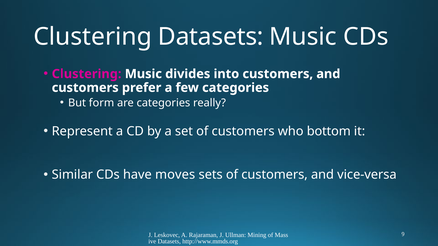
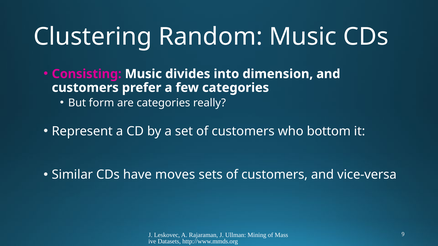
Clustering Datasets: Datasets -> Random (211, 37)
Clustering: Clustering -> Consisting (87, 74)
into customers: customers -> dimension (278, 74)
